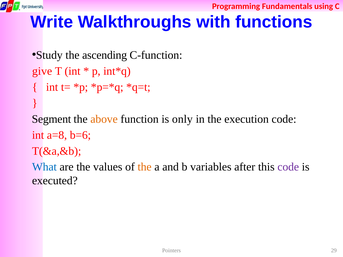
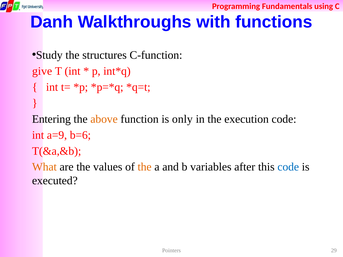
Write: Write -> Danh (52, 22)
ascending: ascending -> structures (105, 55)
Segment: Segment -> Entering (51, 119)
a=8: a=8 -> a=9 (57, 135)
What colour: blue -> orange (44, 167)
code colour: purple -> blue (288, 167)
